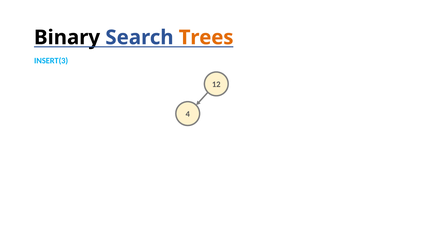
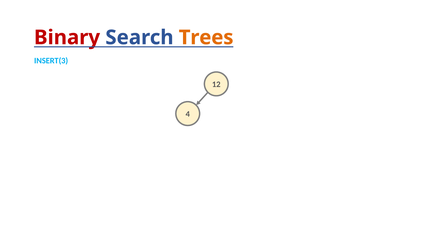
Binary colour: black -> red (67, 37)
